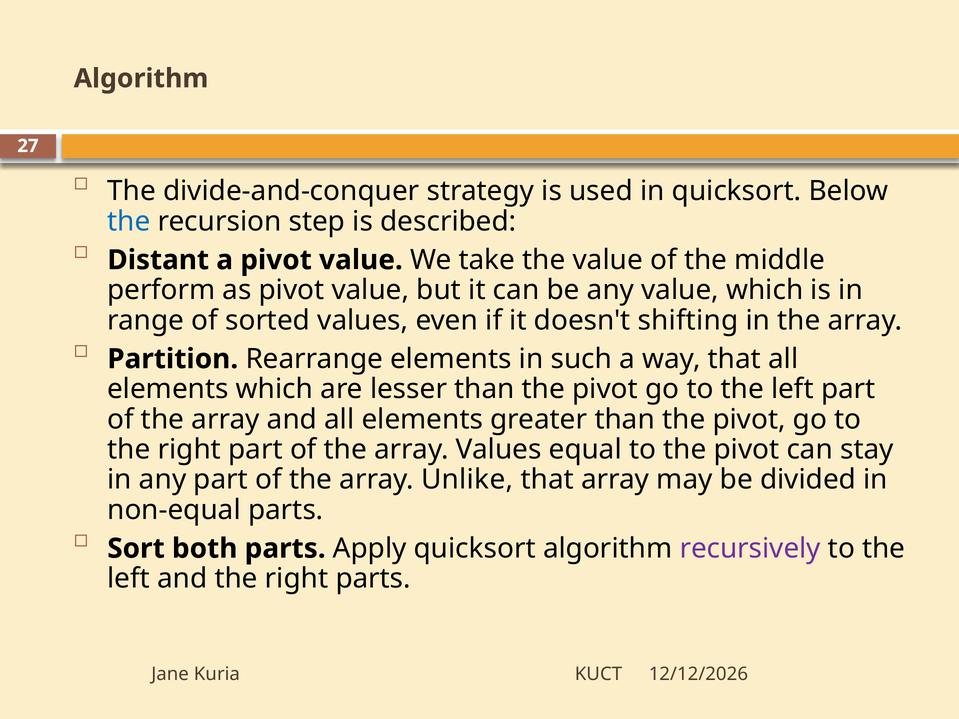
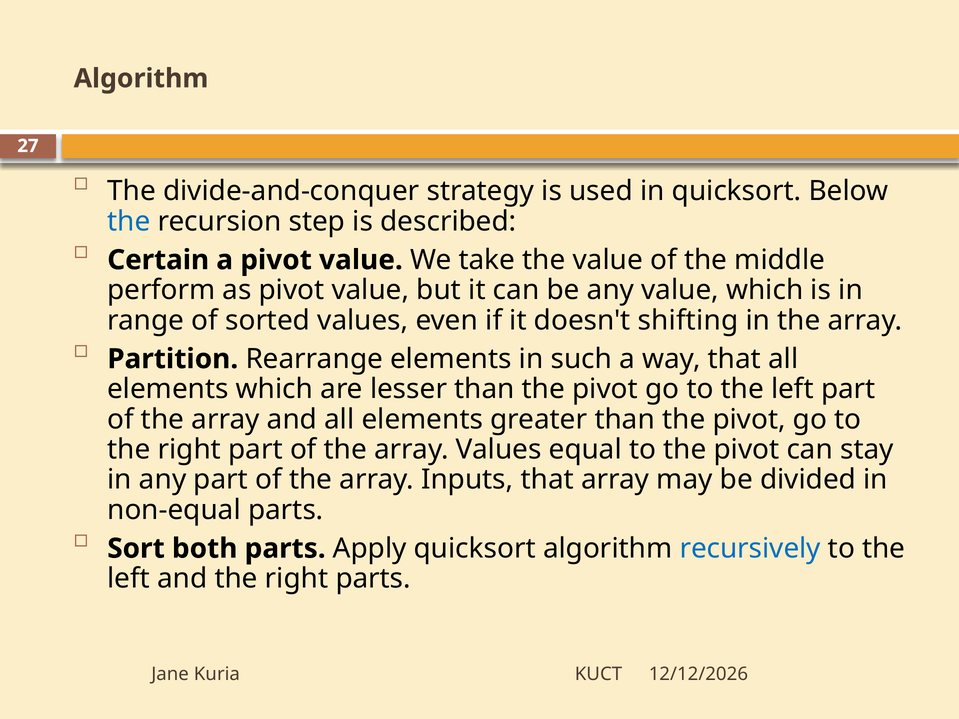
Distant: Distant -> Certain (158, 260)
Unlike: Unlike -> Inputs (467, 480)
recursively colour: purple -> blue (750, 549)
